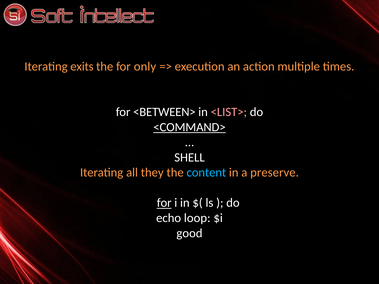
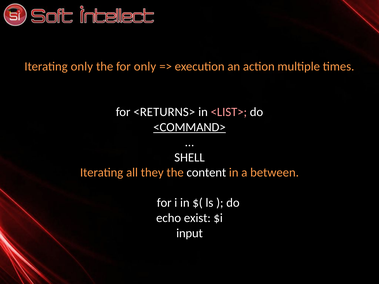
Iterating exits: exits -> only (82, 67)
<BETWEEN>: <BETWEEN> -> <RETURNS> (164, 112)
content colour: light blue -> white (206, 173)
preserve: preserve -> between (275, 173)
for underline: present -> none (164, 203)
loop: loop -> exist (197, 218)
good: good -> input (190, 233)
